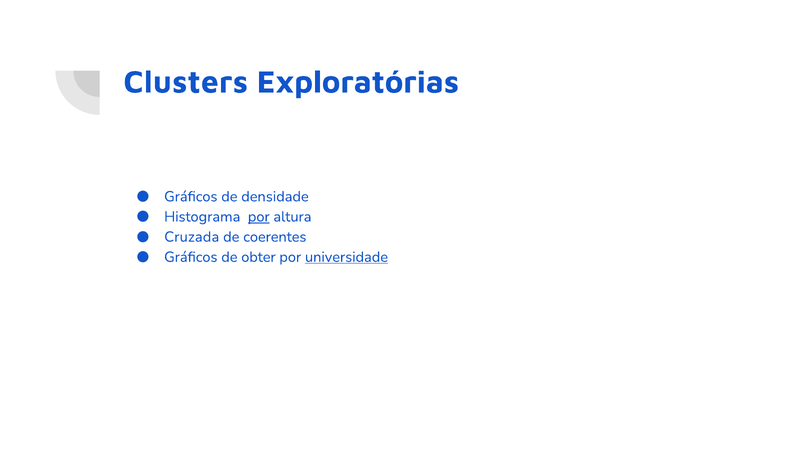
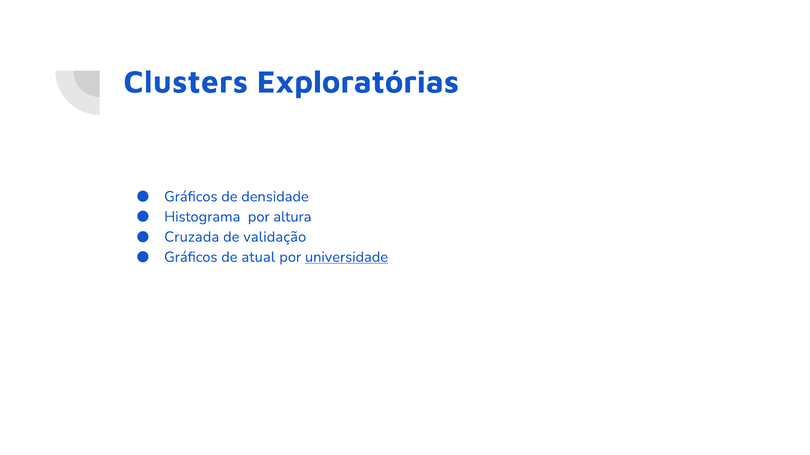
por underline: present -> none (259, 217)
coerentes: coerentes -> validação (275, 237)
obter: obter -> atual (258, 257)
